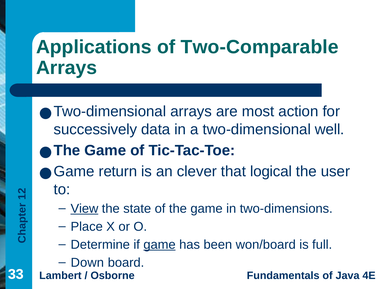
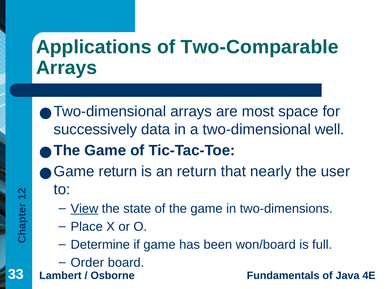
action: action -> space (298, 112)
an clever: clever -> return (197, 172)
logical: logical -> nearly (271, 172)
game underline: present -> none (160, 245)
Down: Down -> Order (87, 263)
